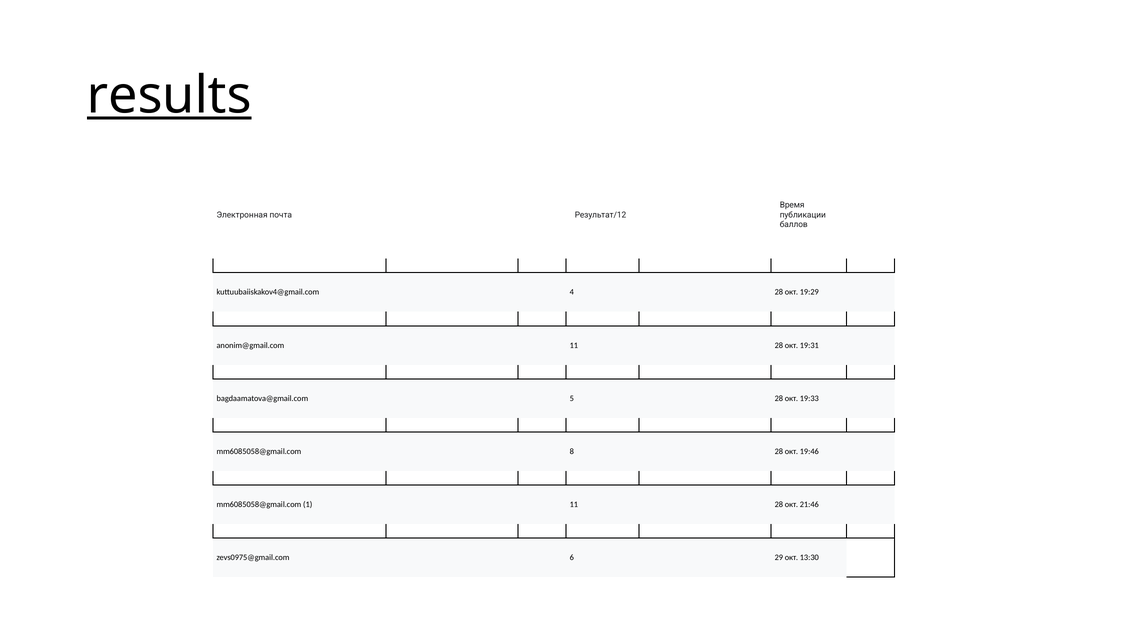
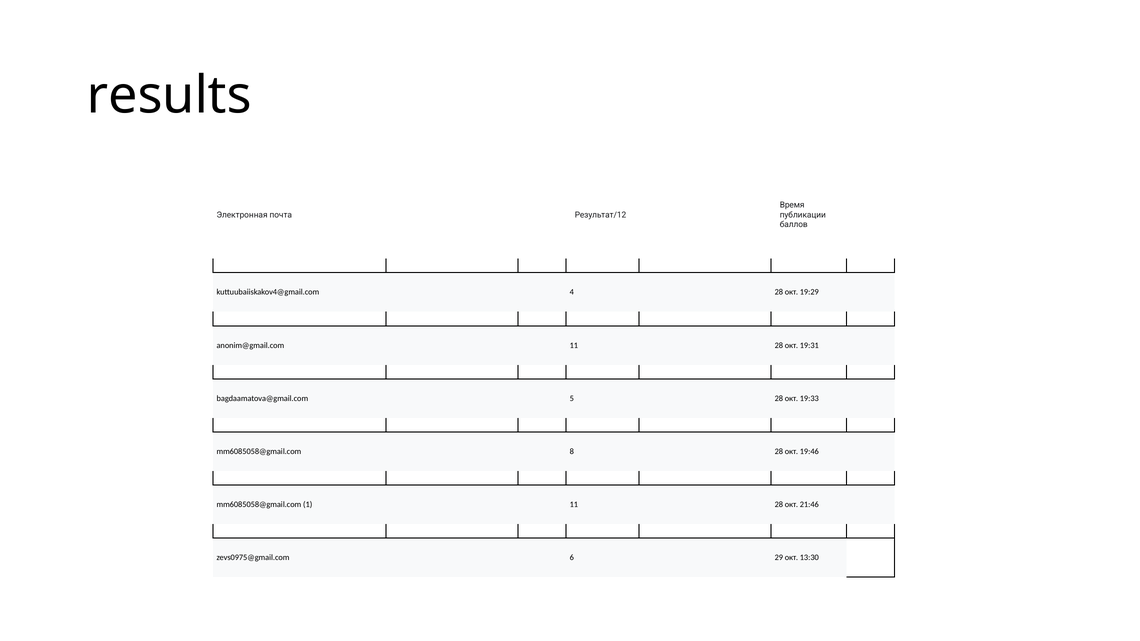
results underline: present -> none (169, 96)
